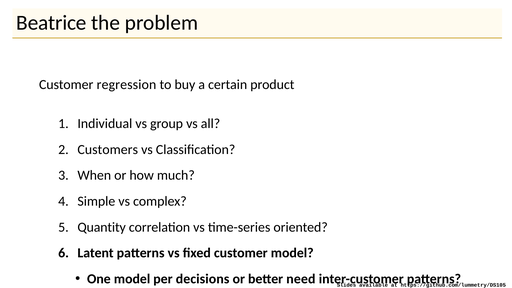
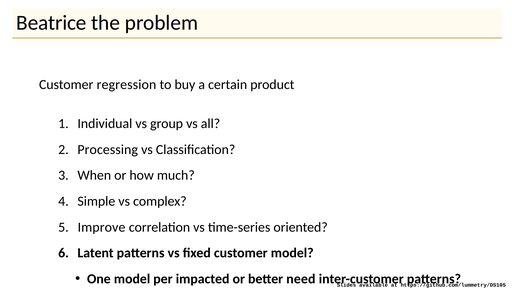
Customers: Customers -> Processing (108, 150)
Quantity: Quantity -> Improve (102, 227)
decisions: decisions -> impacted (203, 279)
